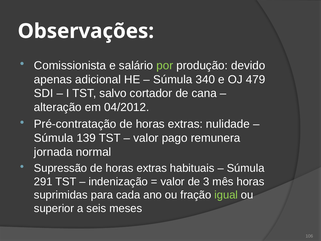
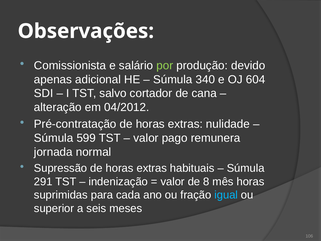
479: 479 -> 604 (256, 79)
139: 139 -> 599 (86, 138)
3: 3 -> 8 (206, 181)
igual colour: light green -> light blue (226, 195)
